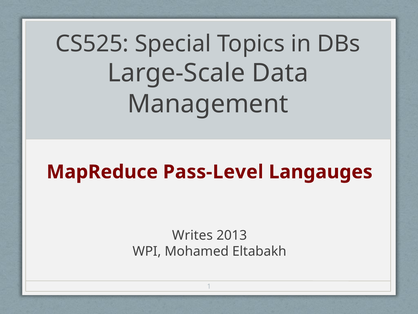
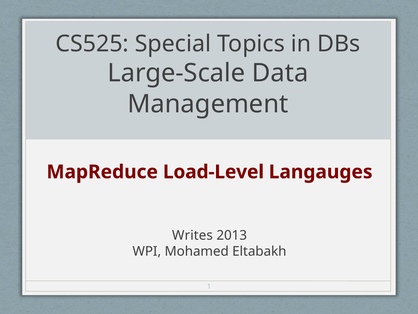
Pass-Level: Pass-Level -> Load-Level (213, 172)
